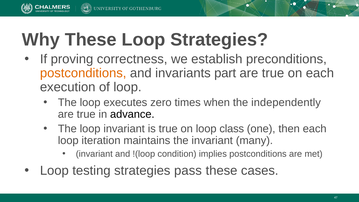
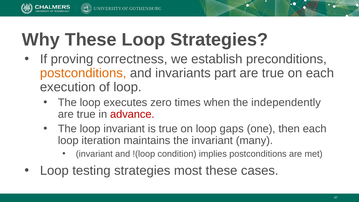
advance colour: black -> red (132, 114)
class: class -> gaps (232, 129)
pass: pass -> most (188, 171)
